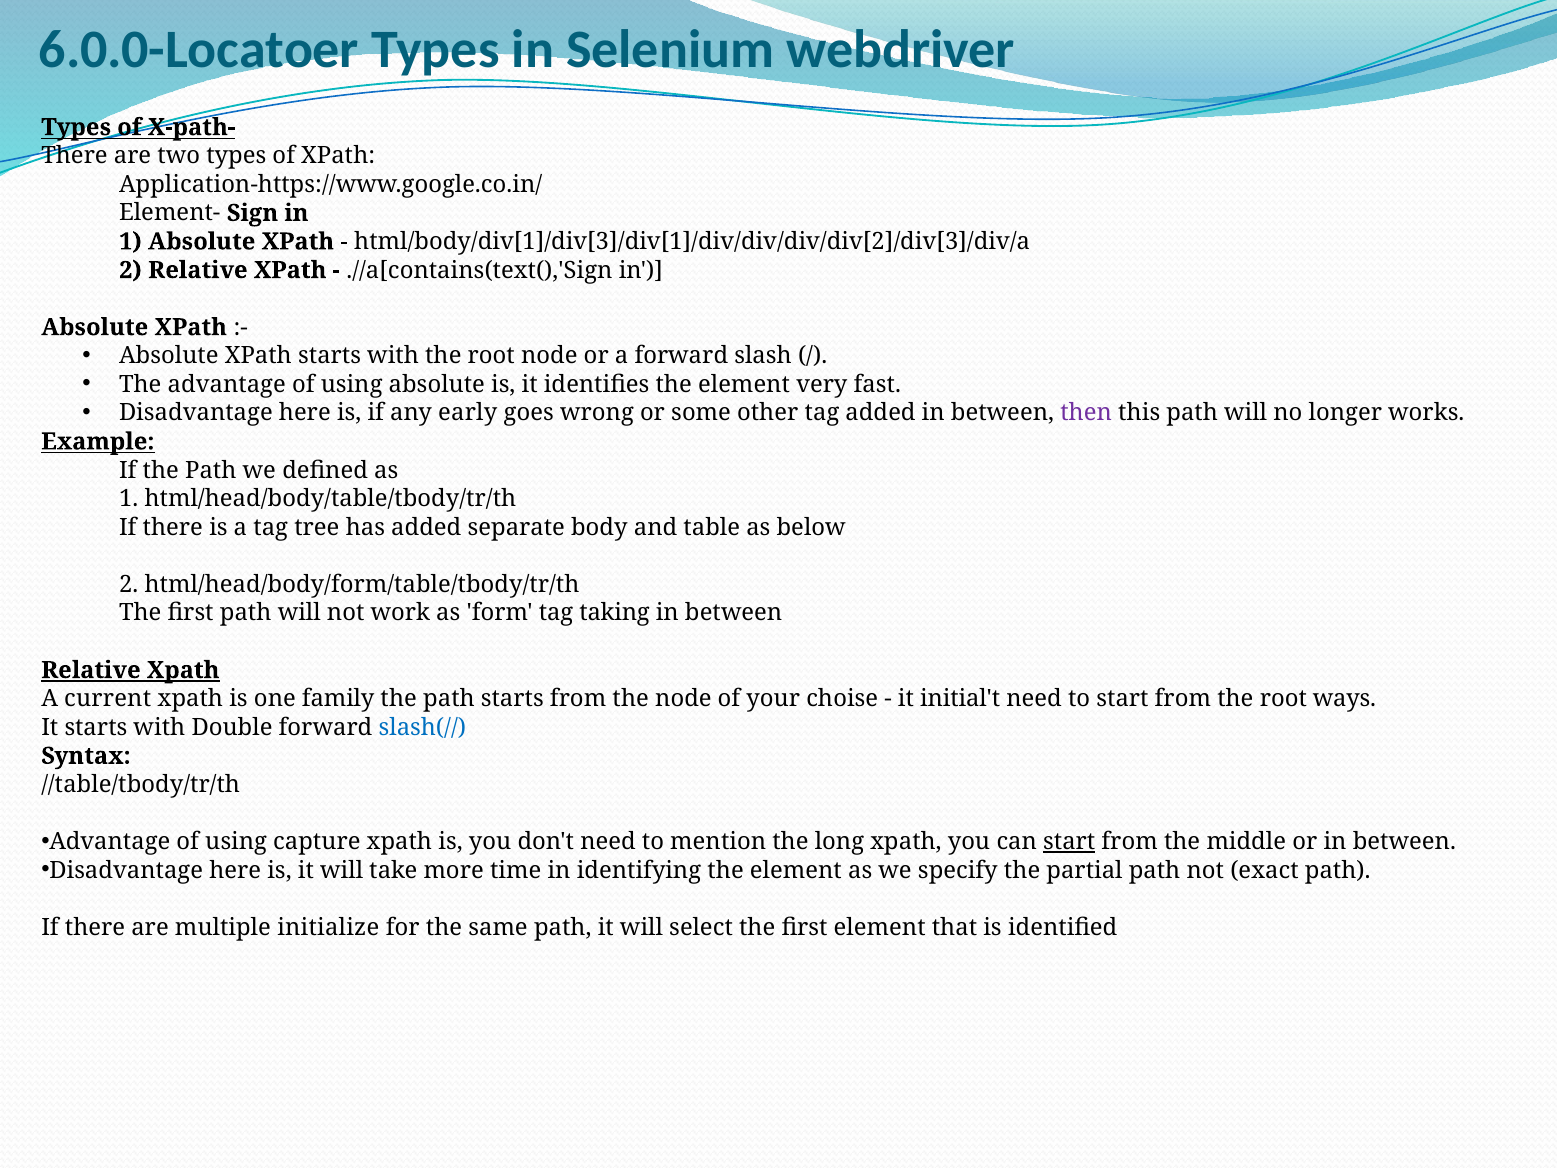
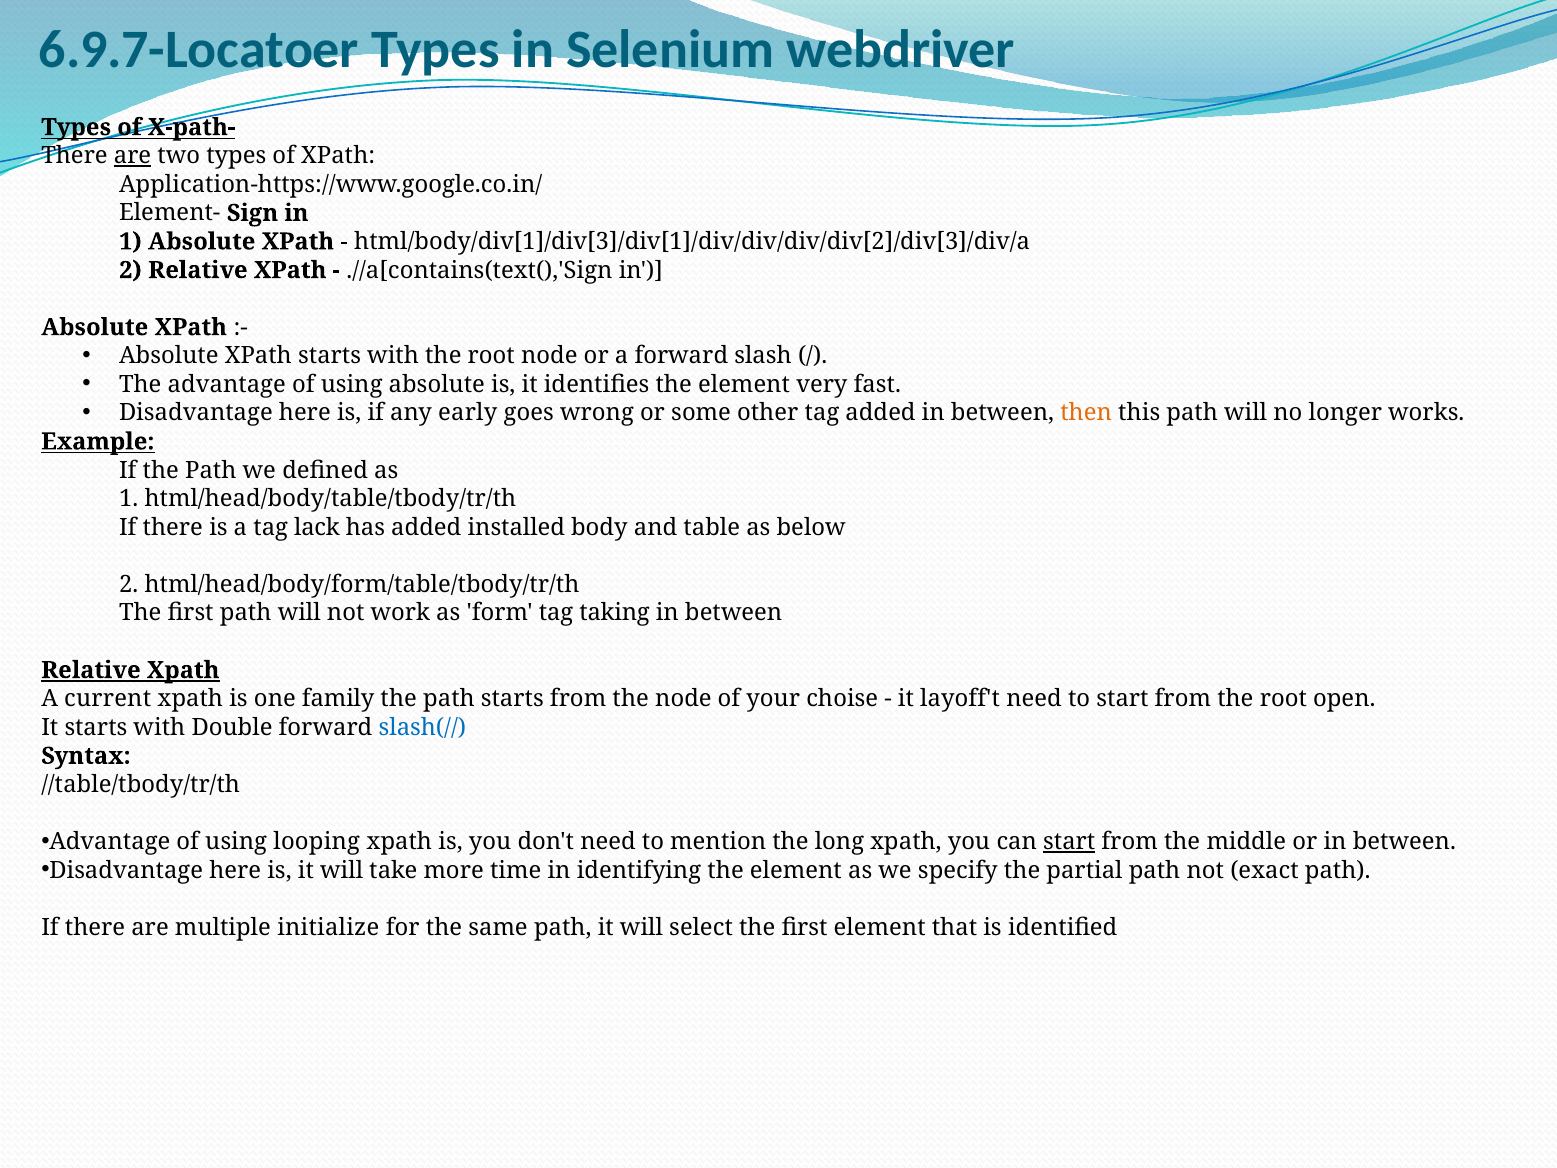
6.0.0-Locatoer: 6.0.0-Locatoer -> 6.9.7-Locatoer (199, 49)
are underline: none -> present (133, 156)
then colour: purple -> orange (1086, 413)
tree: tree -> lack (317, 527)
separate: separate -> installed (516, 527)
initial't: initial't -> layoff't (960, 699)
ways: ways -> open (1344, 699)
capture: capture -> looping (317, 841)
